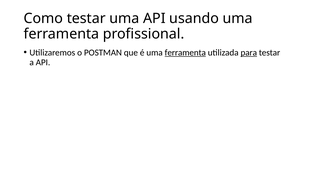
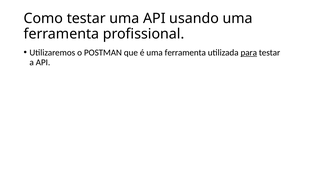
ferramenta underline: present -> none (185, 52)
